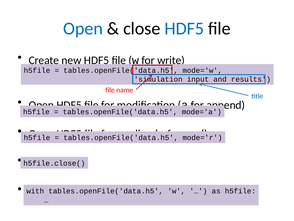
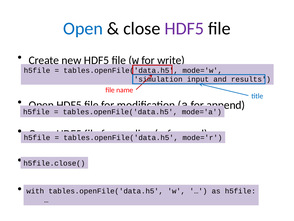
HDF5 colour: blue -> purple (184, 28)
